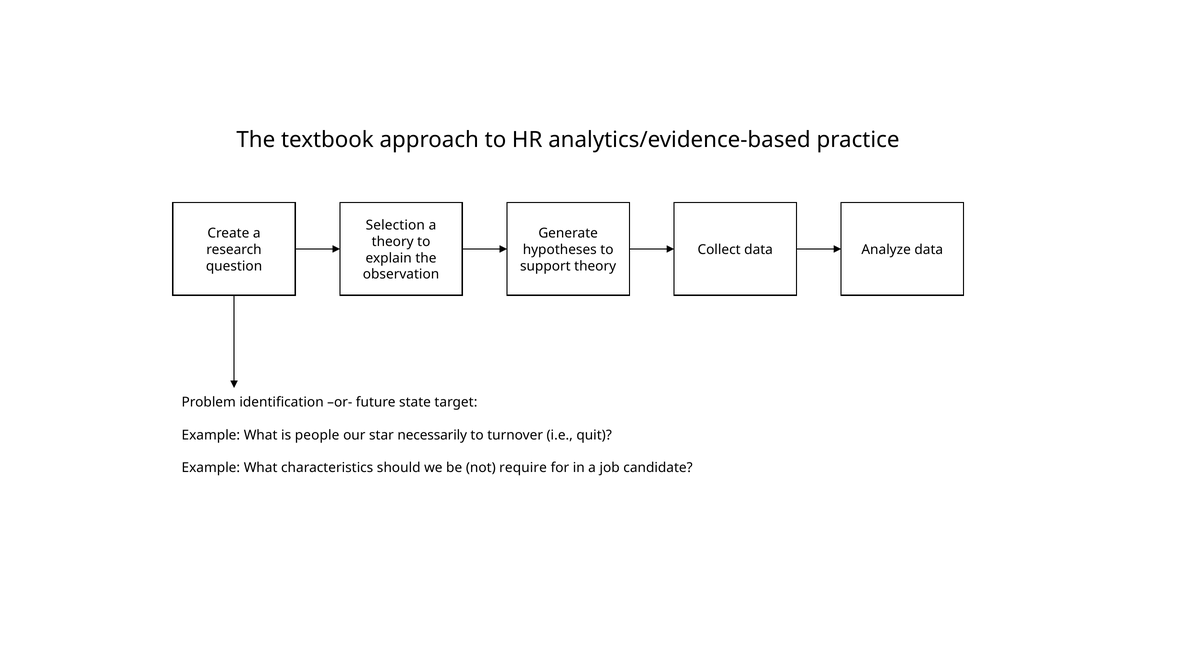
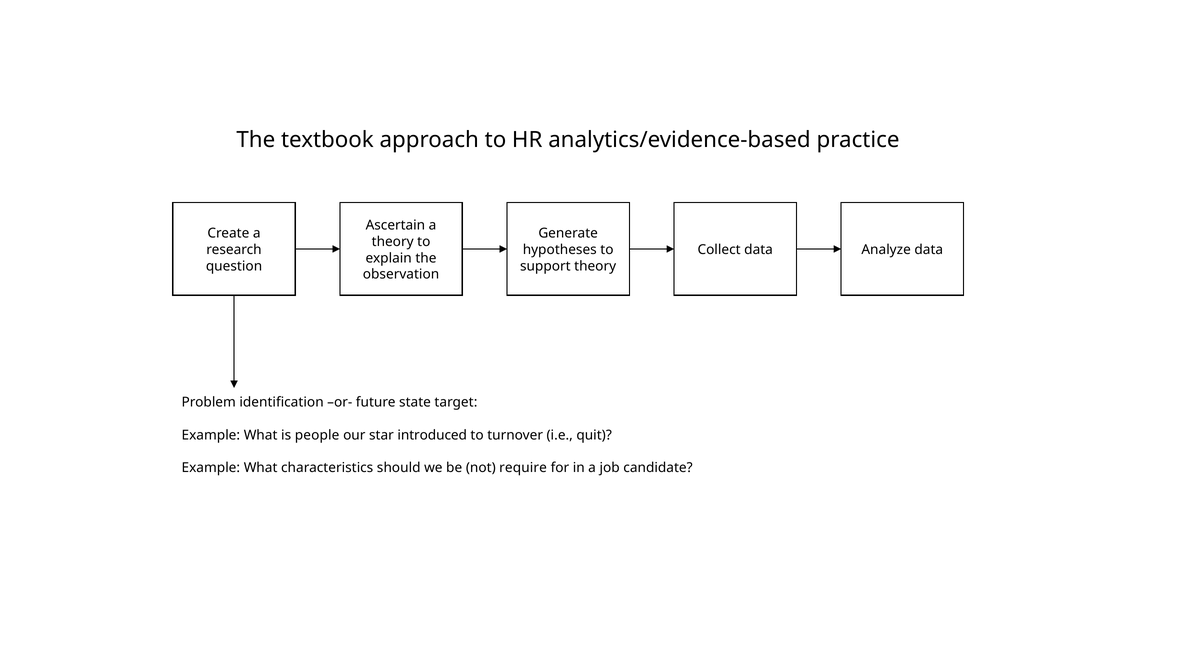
Selection: Selection -> Ascertain (395, 225)
necessarily: necessarily -> introduced (432, 435)
